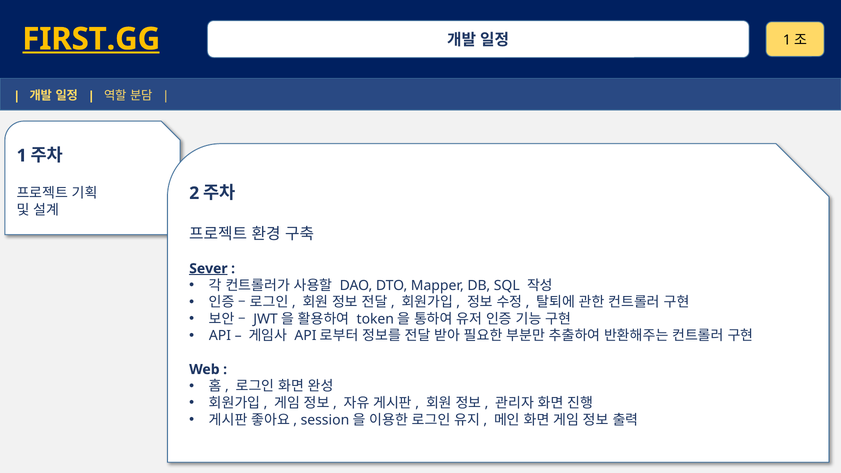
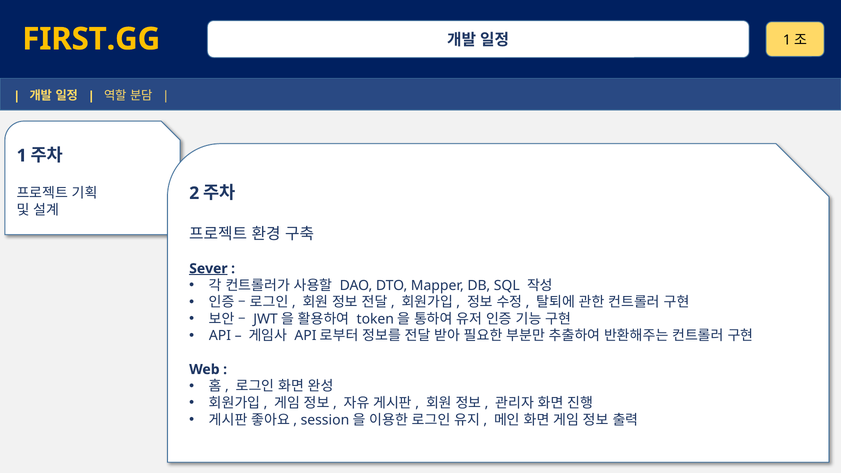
FIRST.GG underline: present -> none (91, 39)
